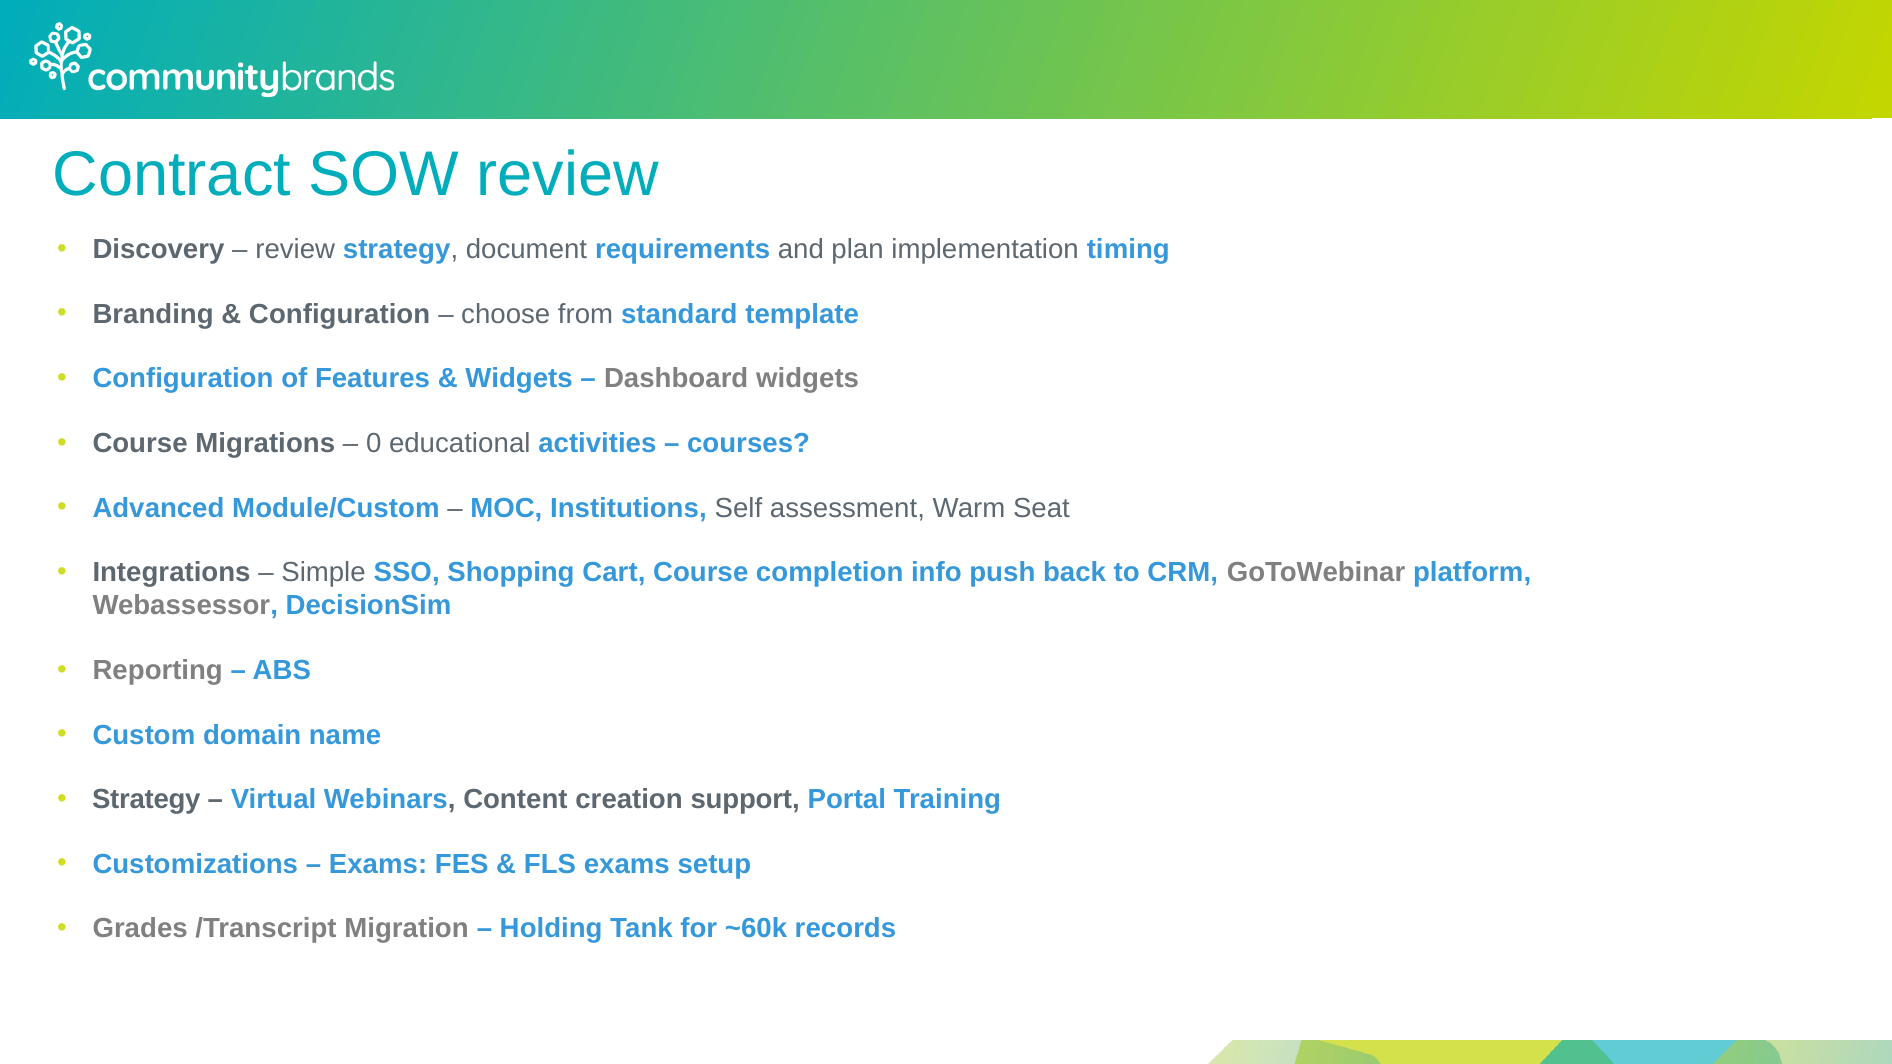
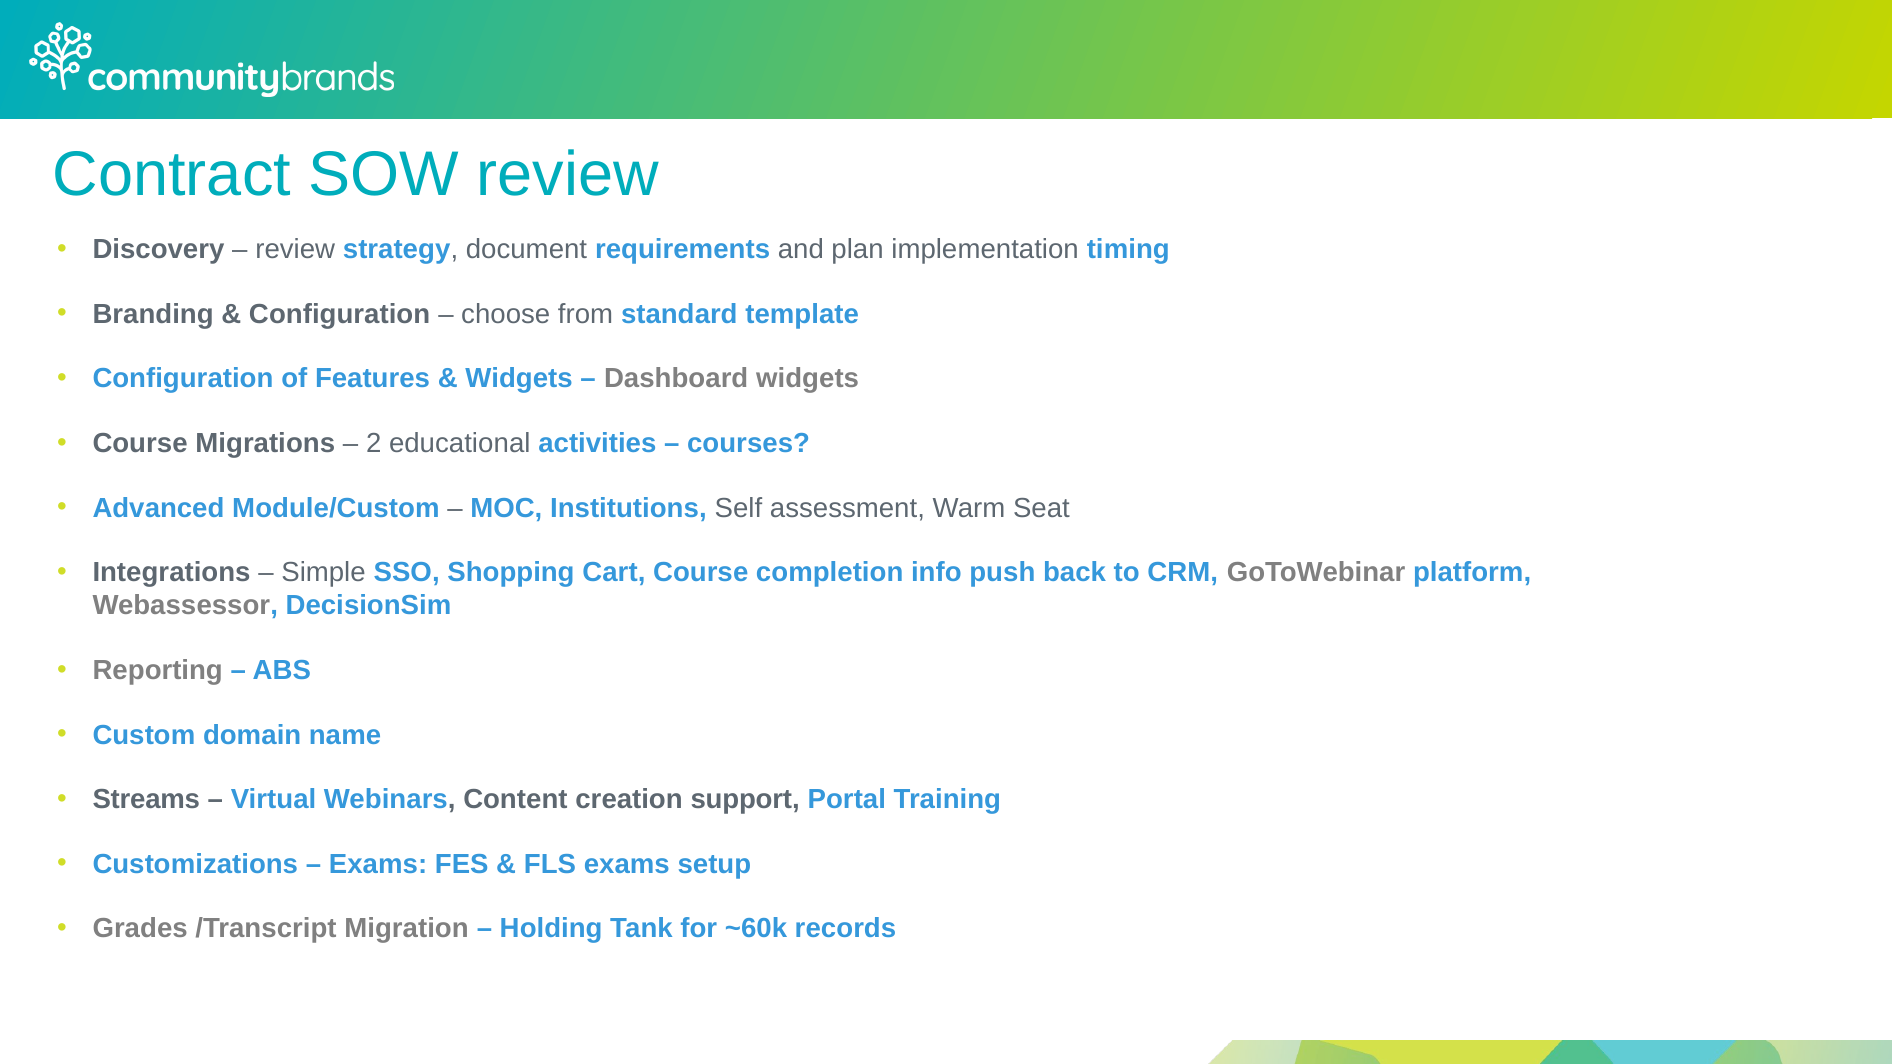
0: 0 -> 2 (374, 443)
Strategy: Strategy -> Streams (146, 800)
